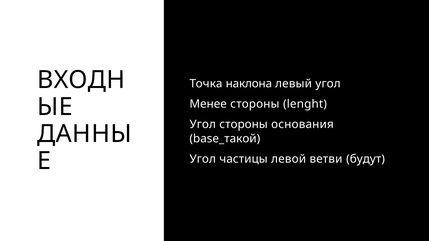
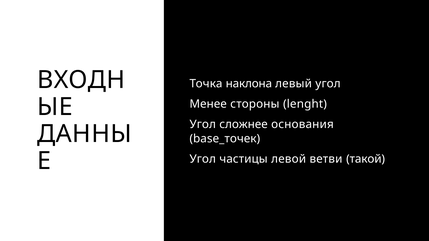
Угол стороны: стороны -> сложнее (244, 125)
base_такой: base_такой -> base_точек (225, 139)
будут: будут -> такой (366, 159)
